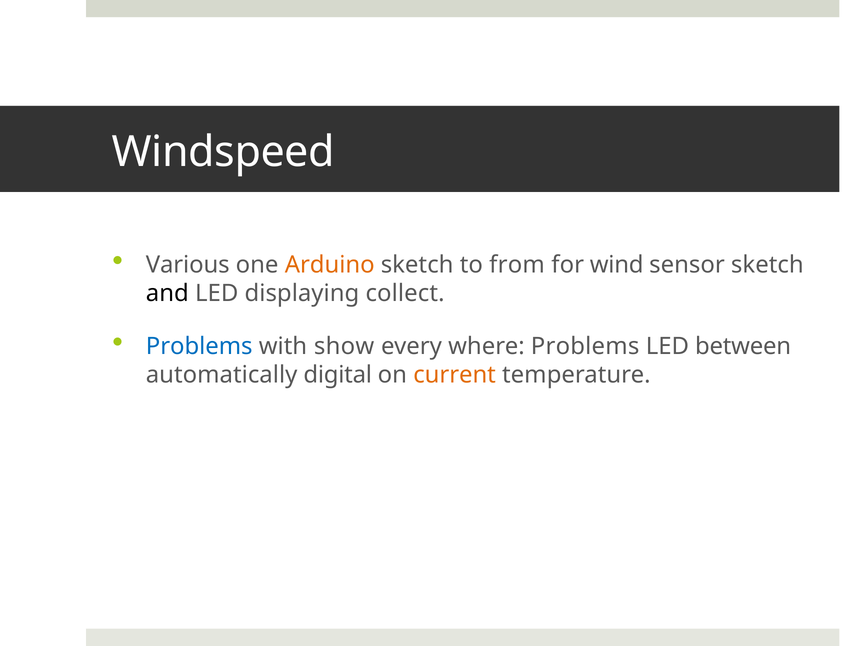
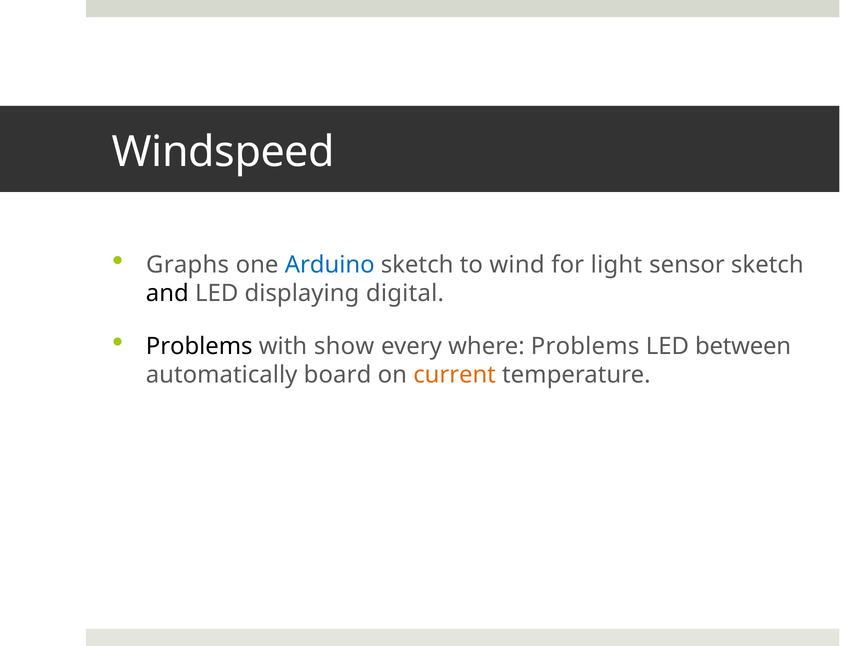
Various: Various -> Graphs (188, 265)
Arduino colour: orange -> blue (330, 265)
from: from -> wind (517, 265)
wind: wind -> light (616, 265)
collect: collect -> digital (405, 293)
Problems colour: blue -> black (199, 346)
digital: digital -> board (338, 375)
